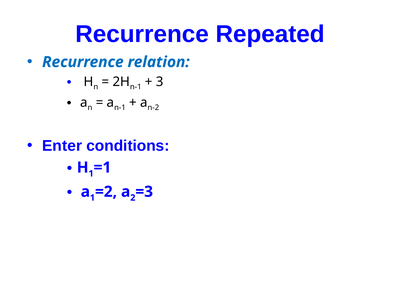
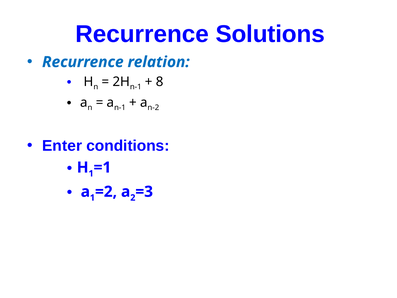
Repeated: Repeated -> Solutions (270, 34)
3: 3 -> 8 (160, 82)
